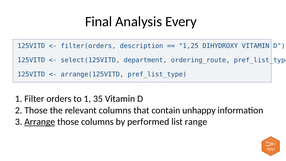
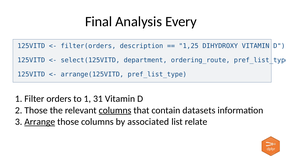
35: 35 -> 31 (98, 99)
columns underline: none -> present (115, 110)
unhappy: unhappy -> datasets (199, 110)
performed: performed -> associated (148, 122)
range: range -> relate (196, 122)
